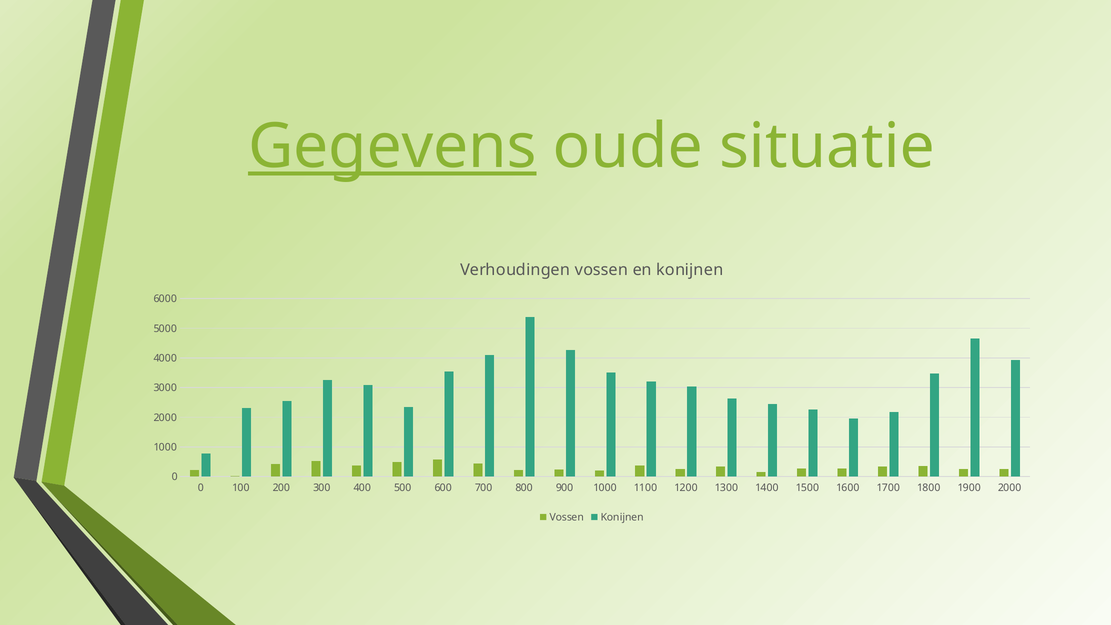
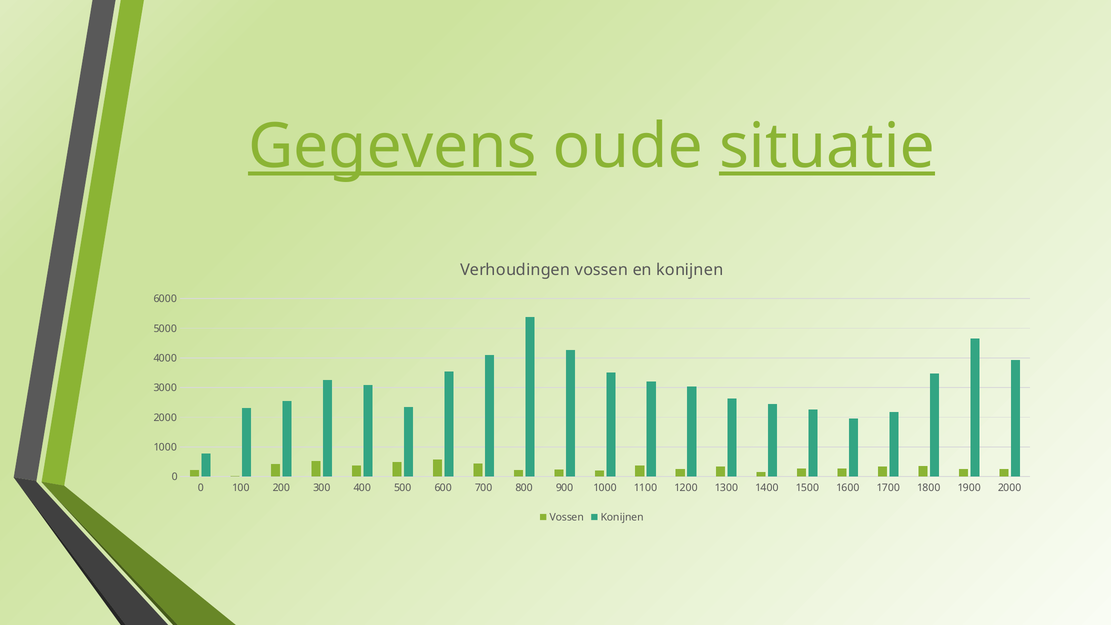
situatie underline: none -> present (827, 147)
